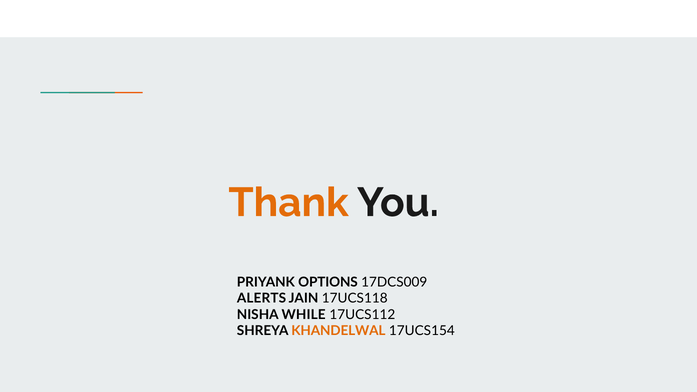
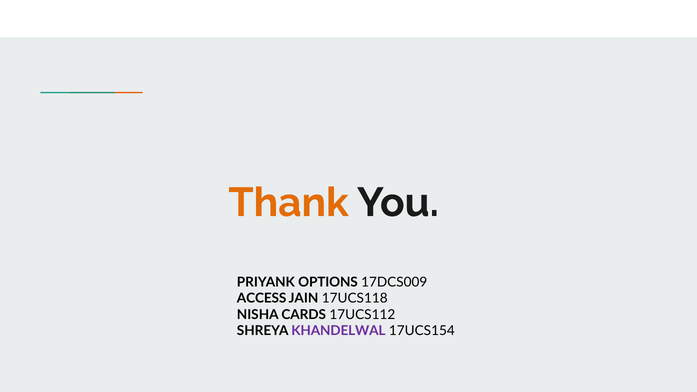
ALERTS: ALERTS -> ACCESS (262, 298)
WHILE: WHILE -> CARDS (304, 315)
KHANDELWAL colour: orange -> purple (338, 331)
